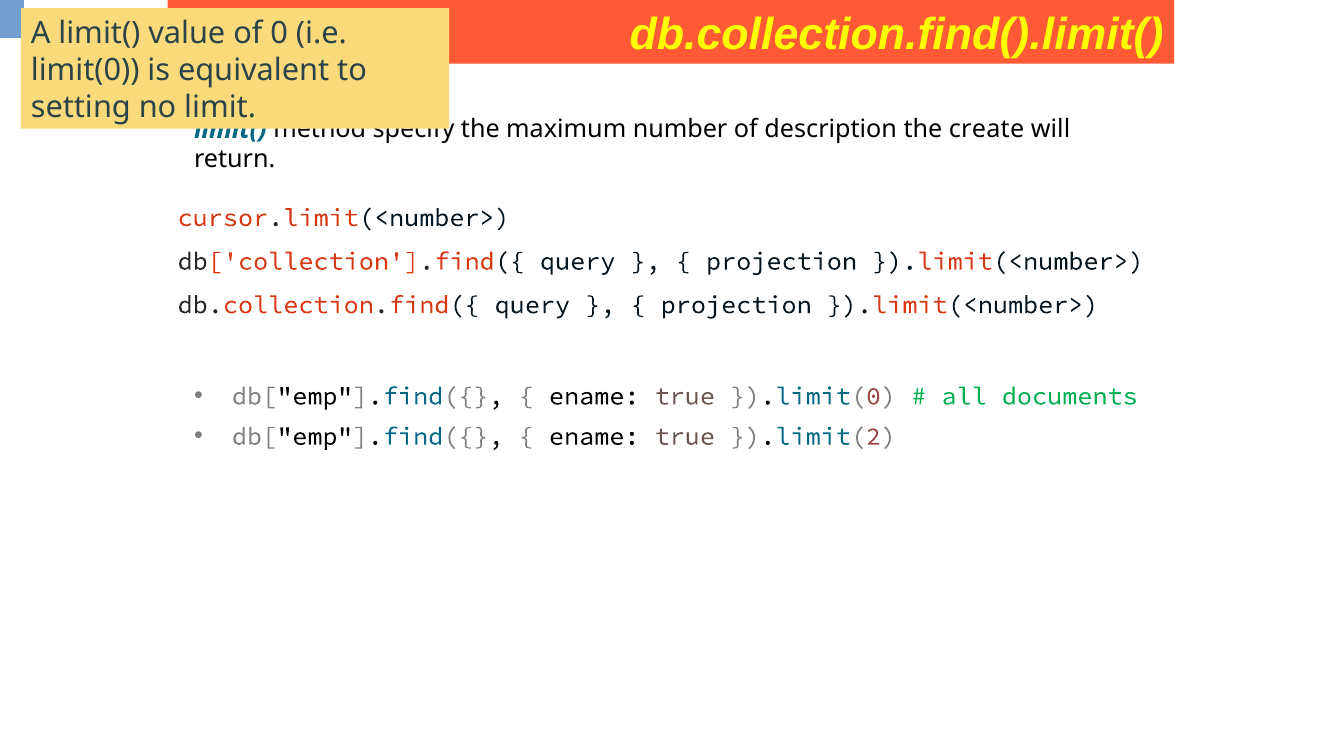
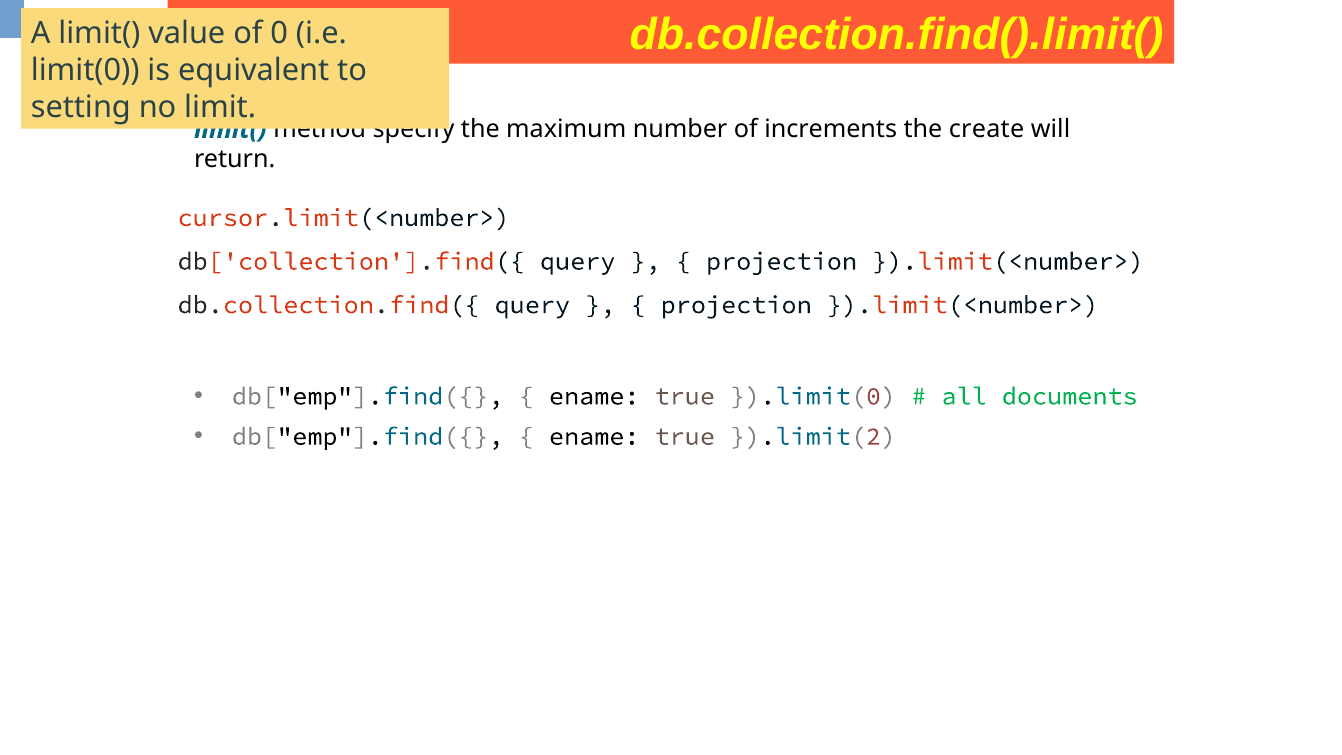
description: description -> increments (831, 129)
